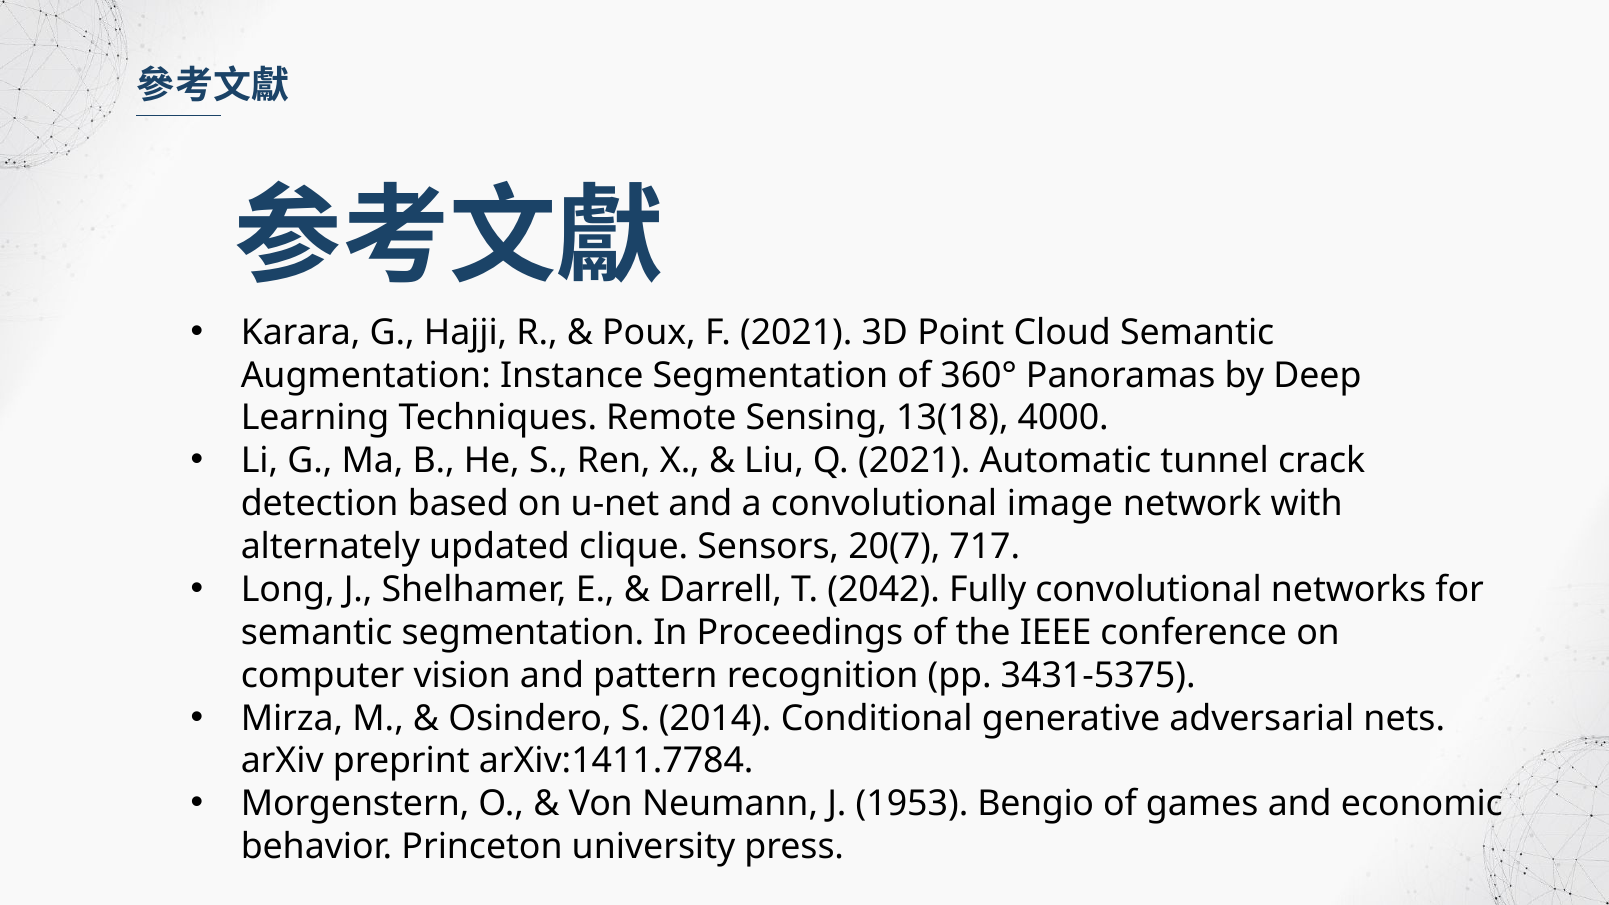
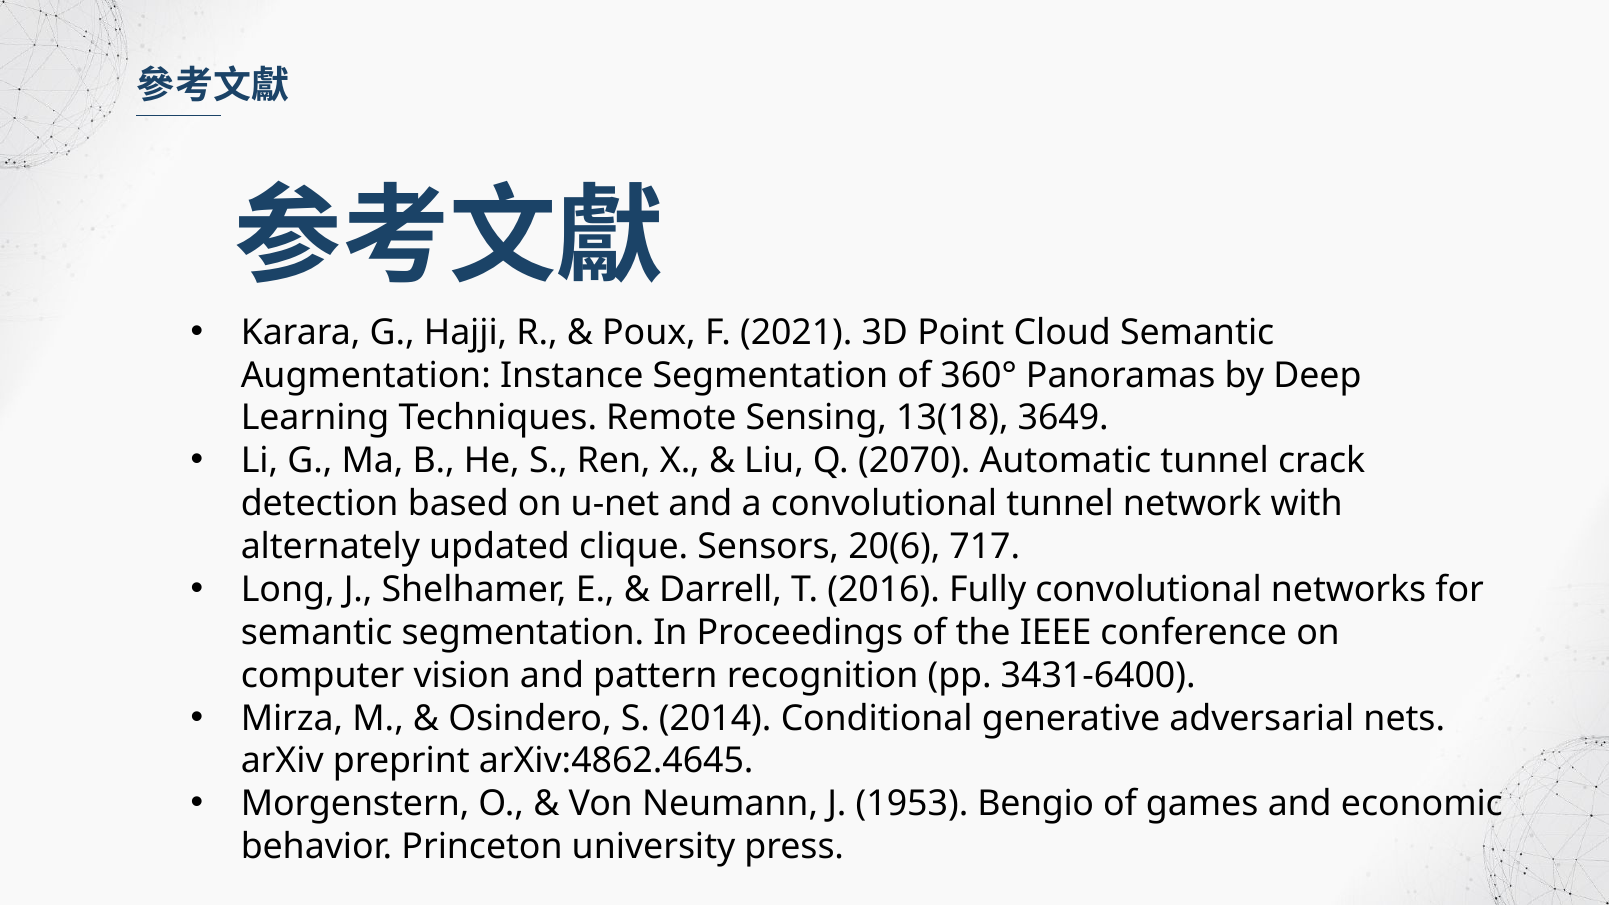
4000: 4000 -> 3649 (1063, 418)
Q 2021: 2021 -> 2070 (914, 461)
convolutional image: image -> tunnel (1060, 504)
20(7: 20(7 -> 20(6 (894, 547)
2042: 2042 -> 2016 (884, 590)
3431-5375: 3431-5375 -> 3431-6400 (1098, 676)
arXiv:1411.7784: arXiv:1411.7784 -> arXiv:4862.4645 (616, 761)
